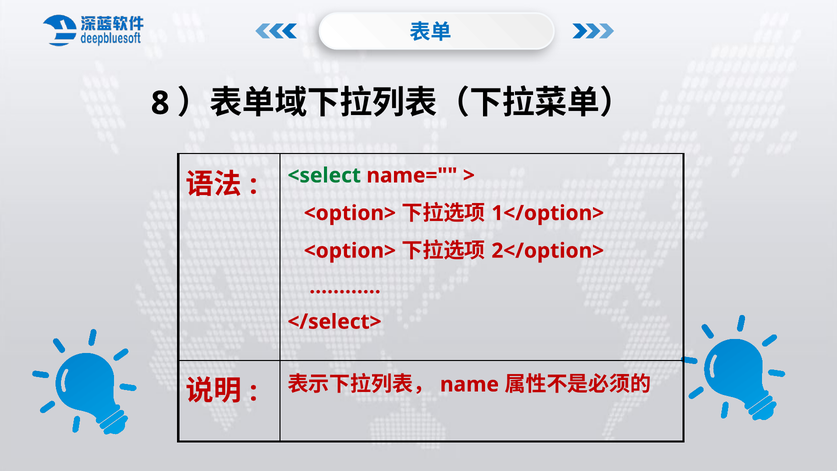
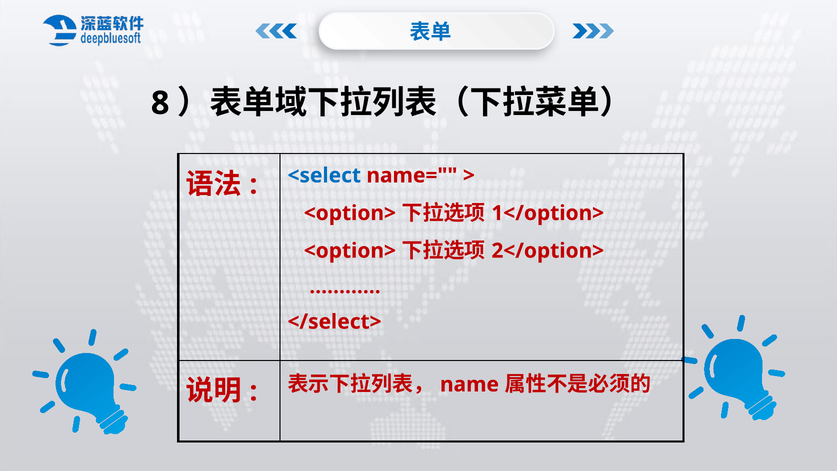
<select colour: green -> blue (324, 175)
